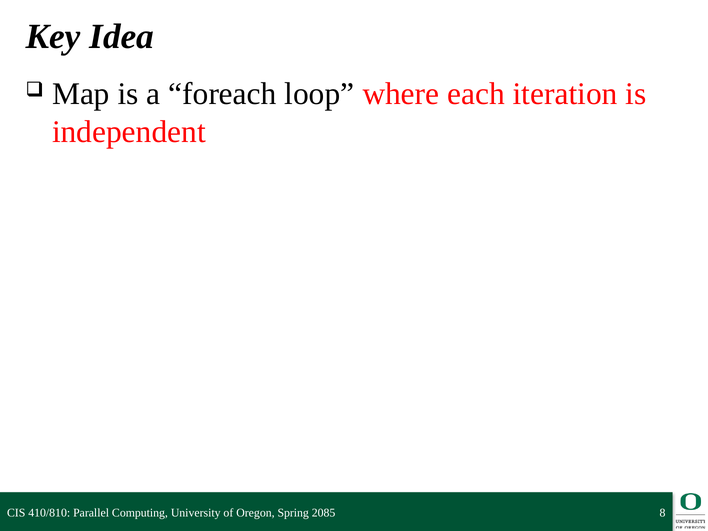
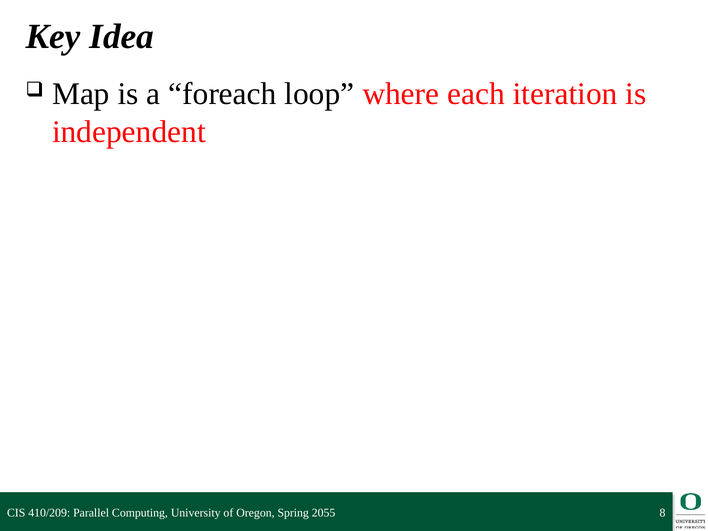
410/810: 410/810 -> 410/209 (49, 513)
2085: 2085 -> 2055 (324, 513)
